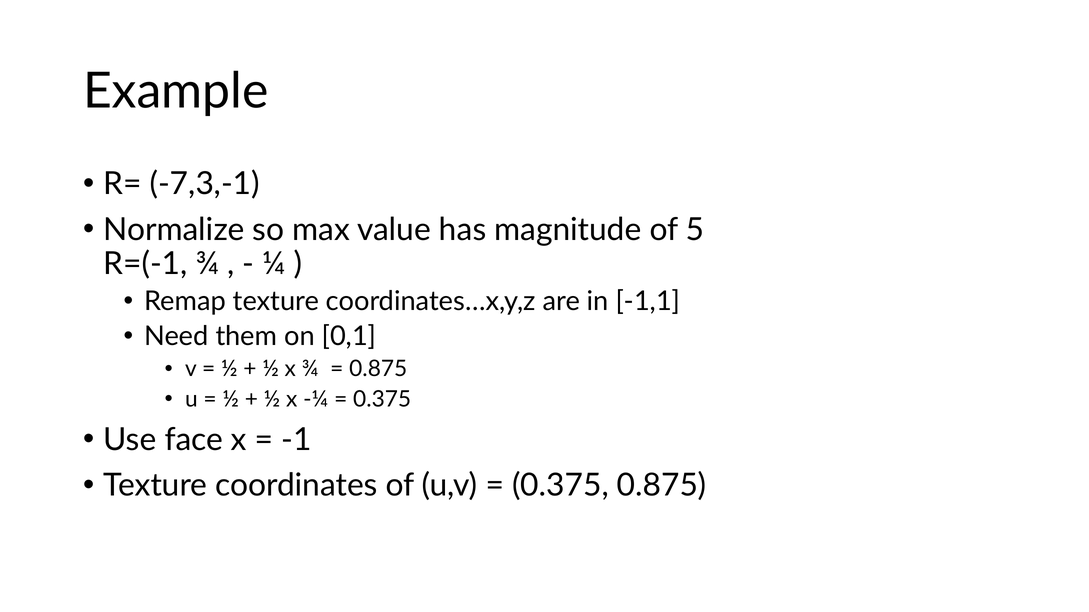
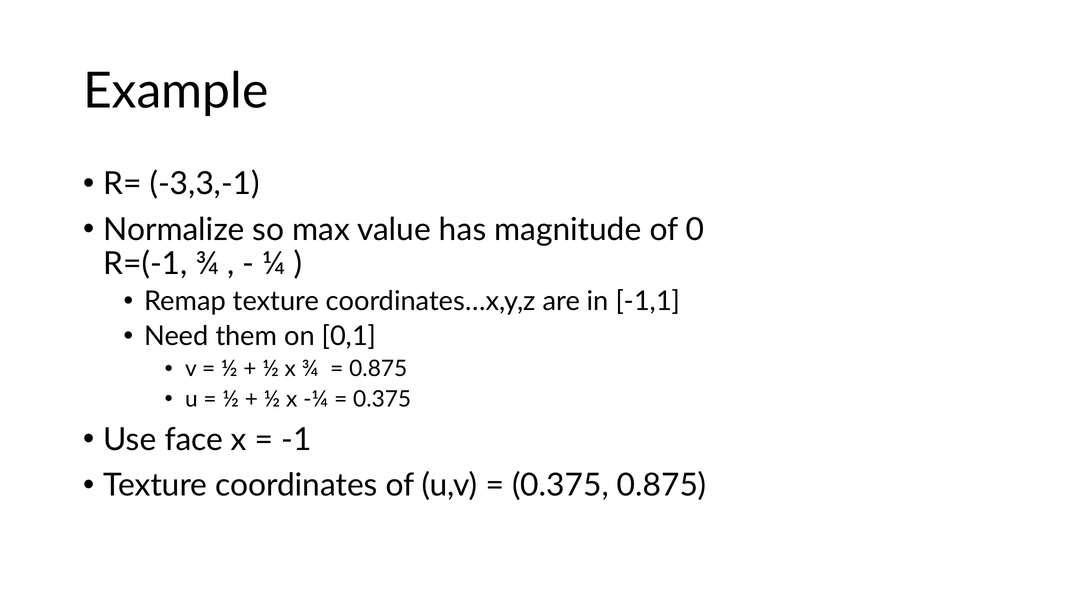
-7,3,-1: -7,3,-1 -> -3,3,-1 (205, 184)
5: 5 -> 0 (695, 230)
